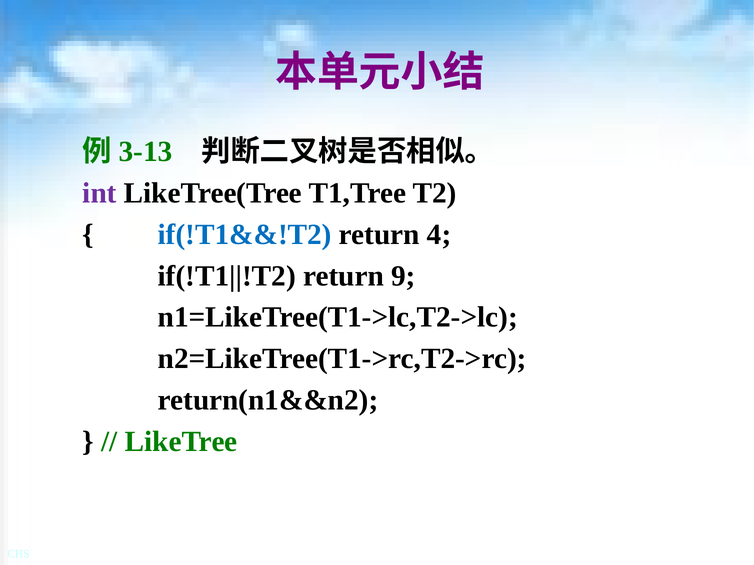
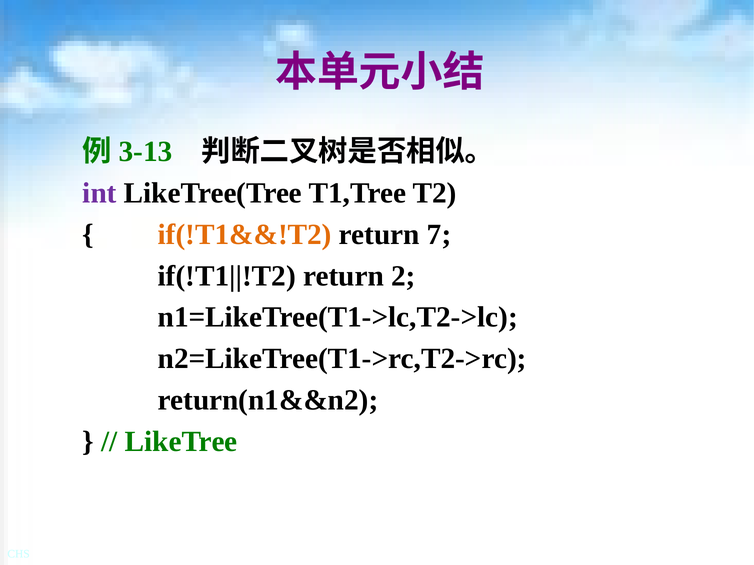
if(!T1&&!T2 colour: blue -> orange (245, 235)
4: 4 -> 7 (439, 235)
9: 9 -> 2 (403, 276)
